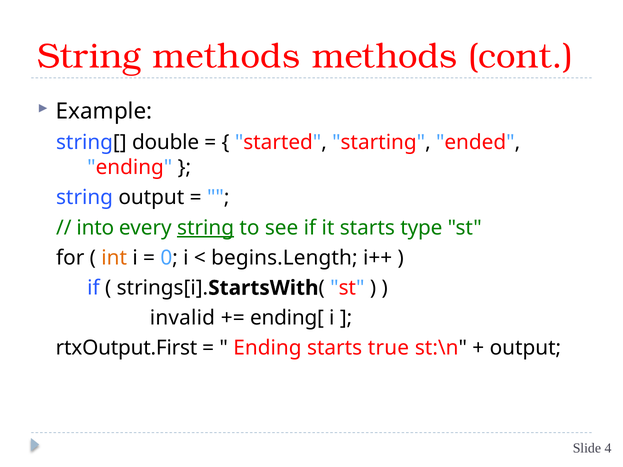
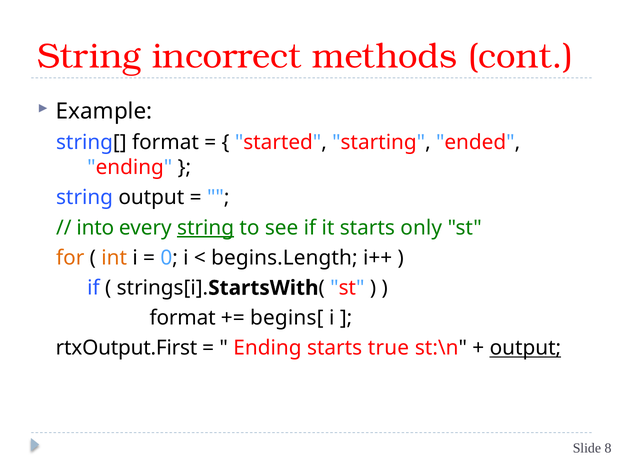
String methods: methods -> incorrect (227, 56)
string[ double: double -> format (165, 143)
type: type -> only (421, 228)
for colour: black -> orange (70, 258)
invalid: invalid -> format (183, 318)
ending[: ending[ -> begins[ (287, 318)
output underline: none -> present (525, 348)
4: 4 -> 8 (608, 448)
